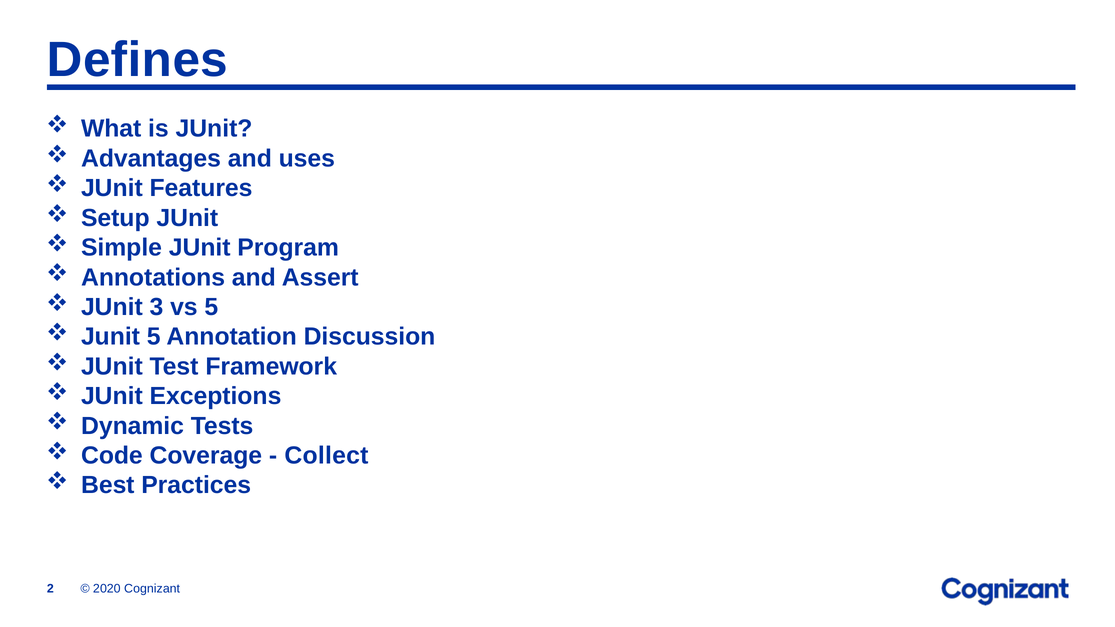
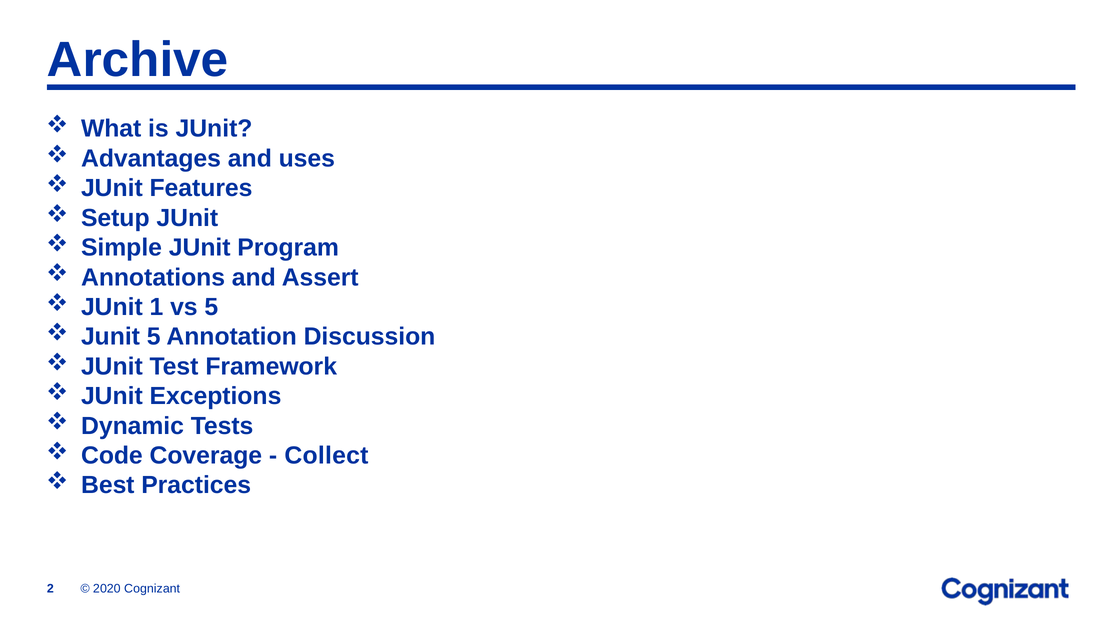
Defines: Defines -> Archive (138, 60)
3: 3 -> 1 (156, 307)
